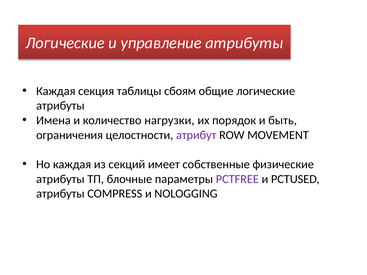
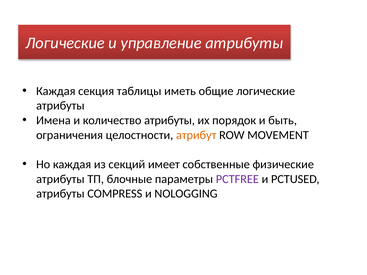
сбоям: сбоям -> иметь (180, 91)
количество нагрузки: нагрузки -> атрибуты (170, 120)
атрибут colour: purple -> orange (196, 135)
